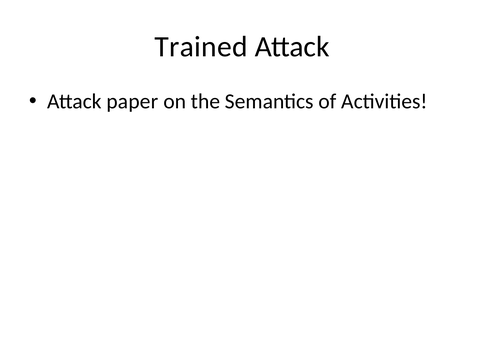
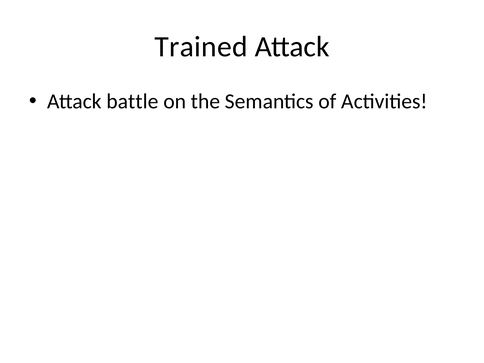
paper: paper -> battle (132, 102)
